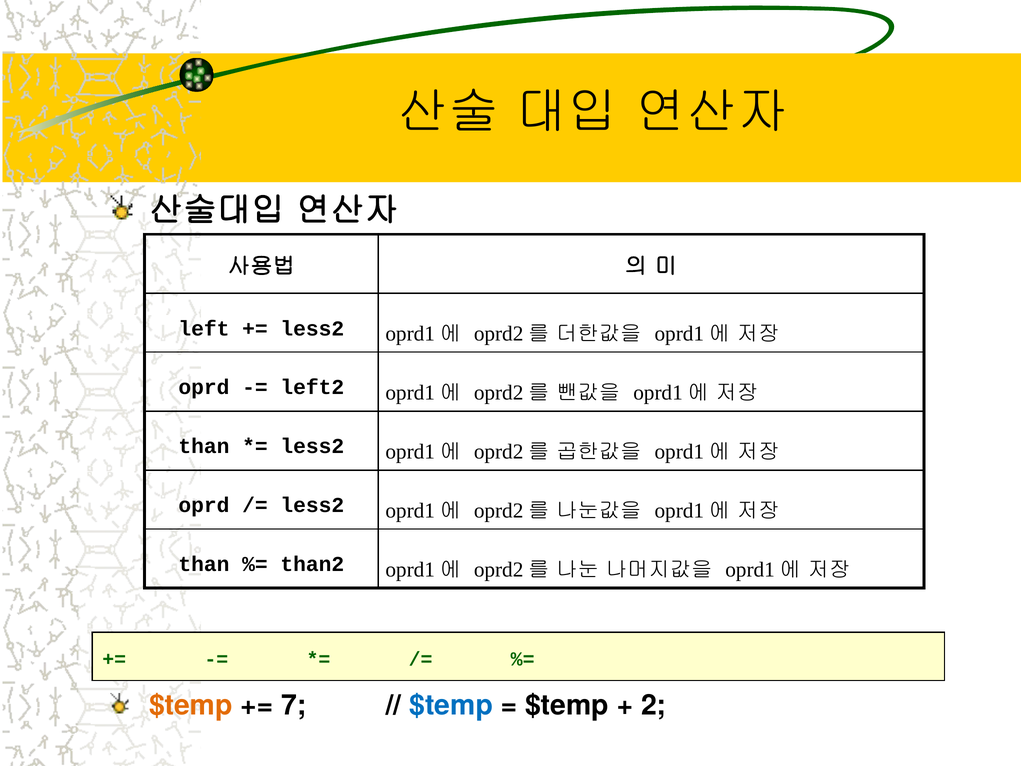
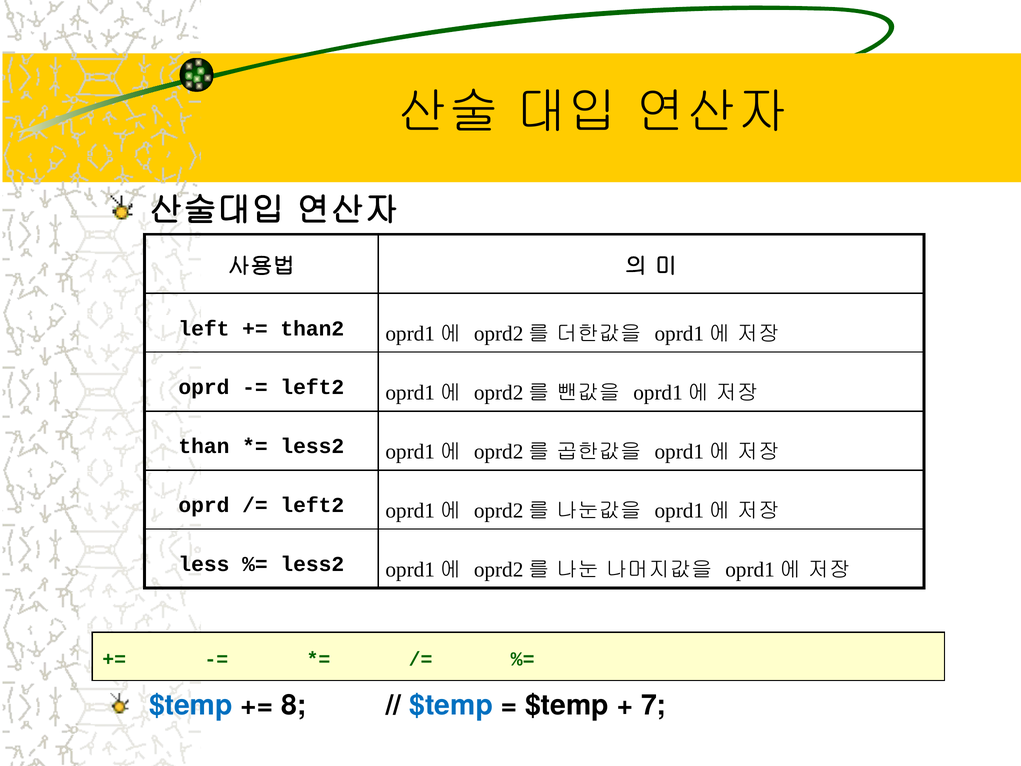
less2: less2 -> than2 (312, 328)
less2: less2 -> left2 (312, 505)
than: than -> less (204, 564)
than2: than2 -> less2 (312, 564)
$temp colour: orange -> blue (191, 705)
7: 7 -> 8 (294, 705)
2: 2 -> 7 (654, 705)
